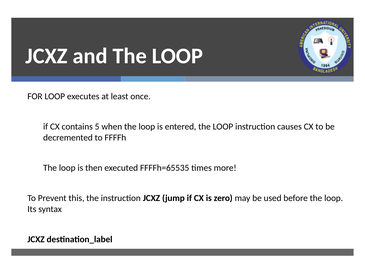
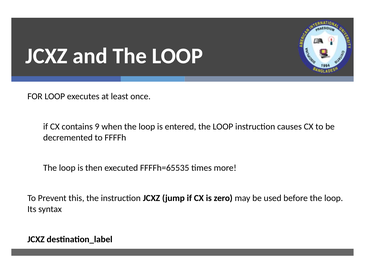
5: 5 -> 9 (97, 126)
